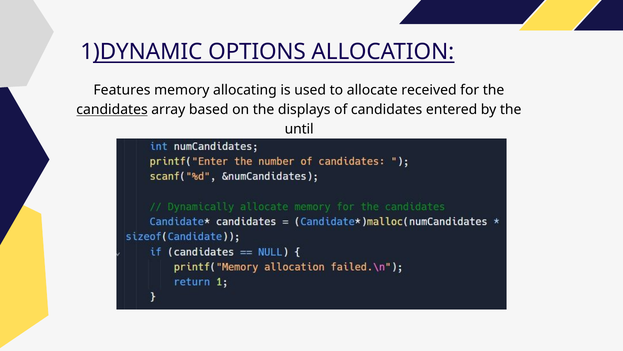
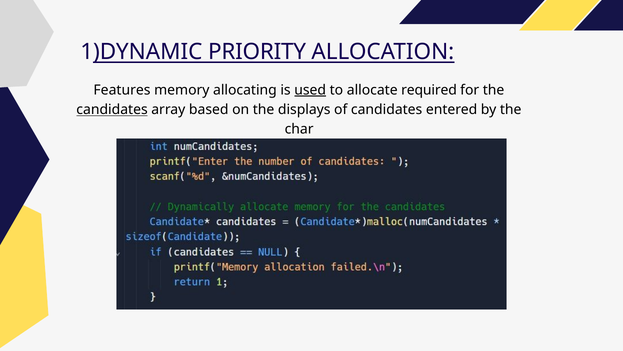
OPTIONS: OPTIONS -> PRIORITY (257, 52)
used underline: none -> present (310, 90)
received: received -> required (429, 90)
until: until -> char (299, 129)
